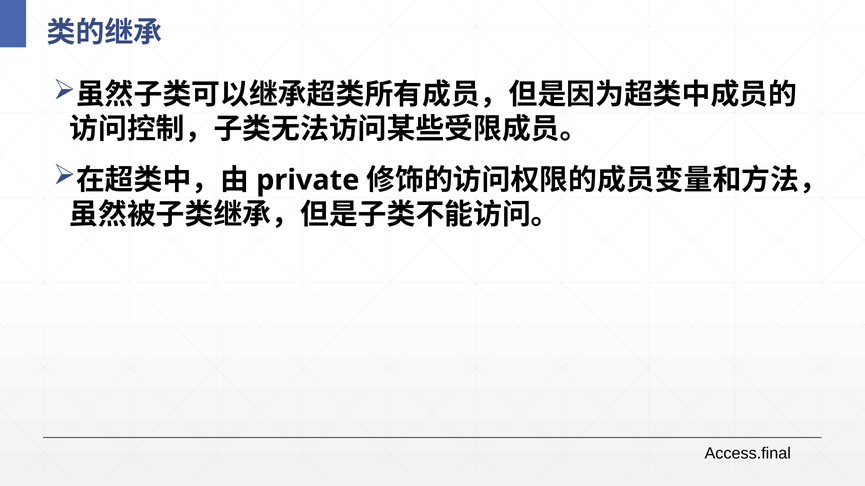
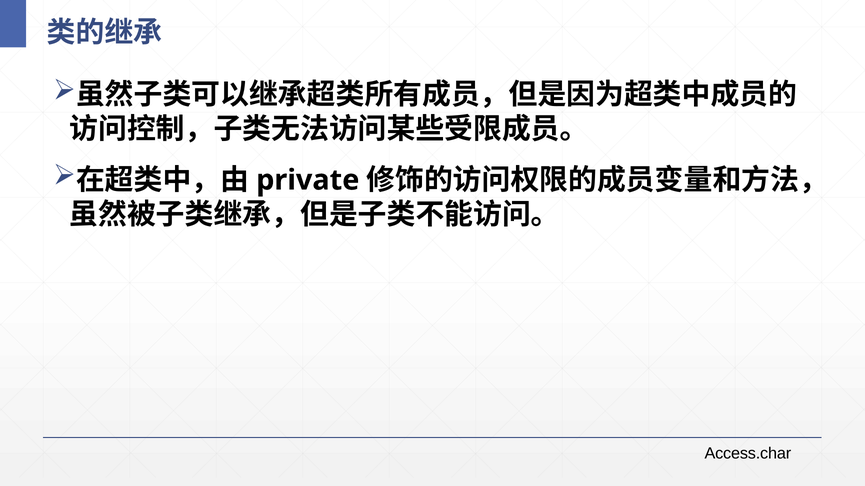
Access.final: Access.final -> Access.char (748, 454)
